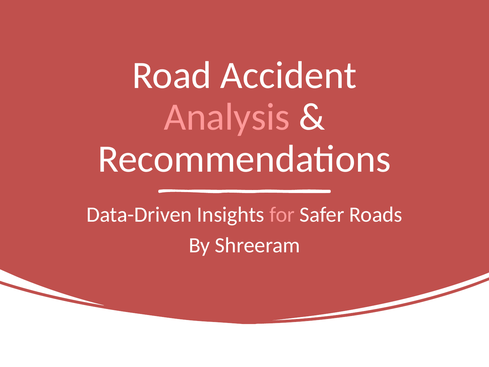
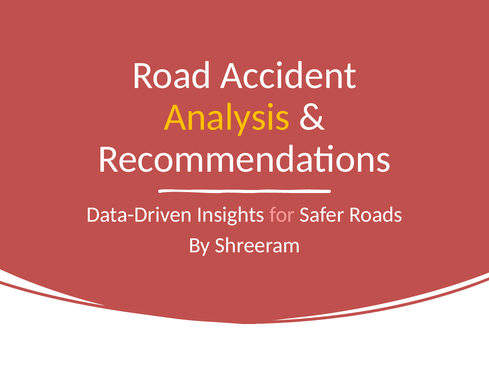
Analysis colour: pink -> yellow (227, 117)
